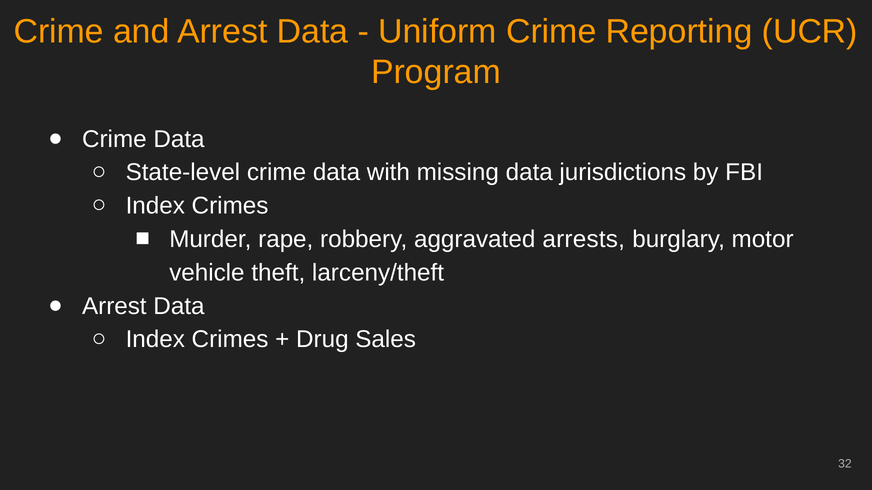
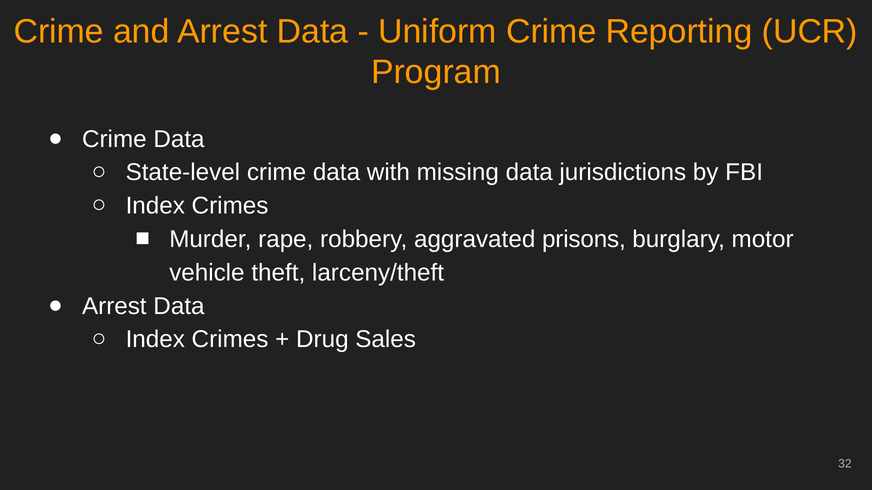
arrests: arrests -> prisons (584, 240)
